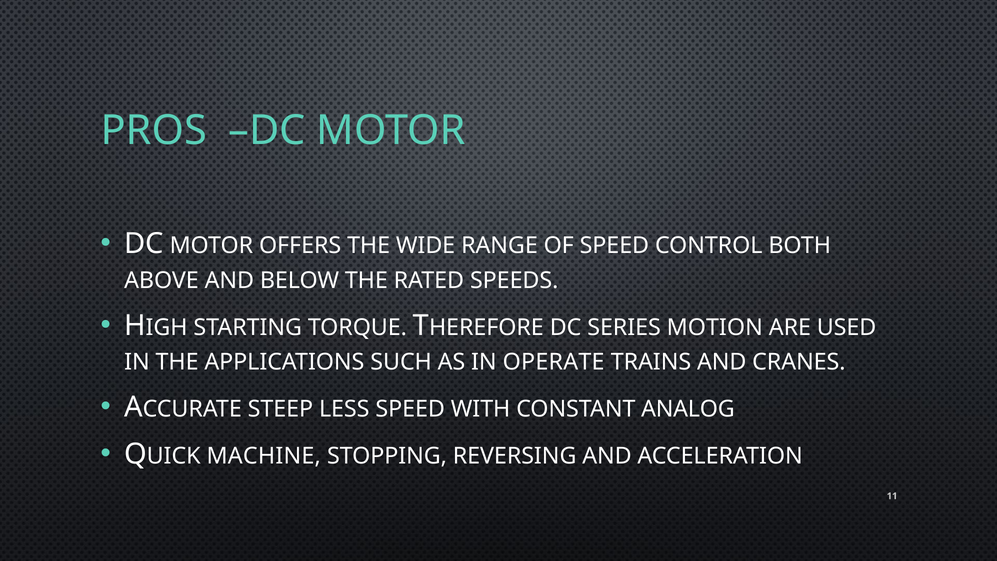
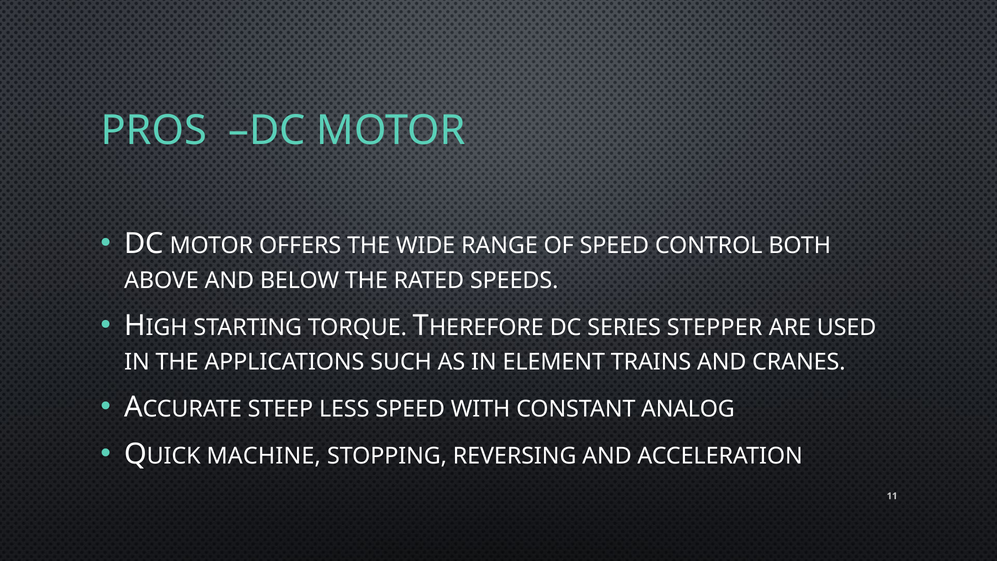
MOTION: MOTION -> STEPPER (715, 327)
OPERATE: OPERATE -> ELEMENT (554, 362)
